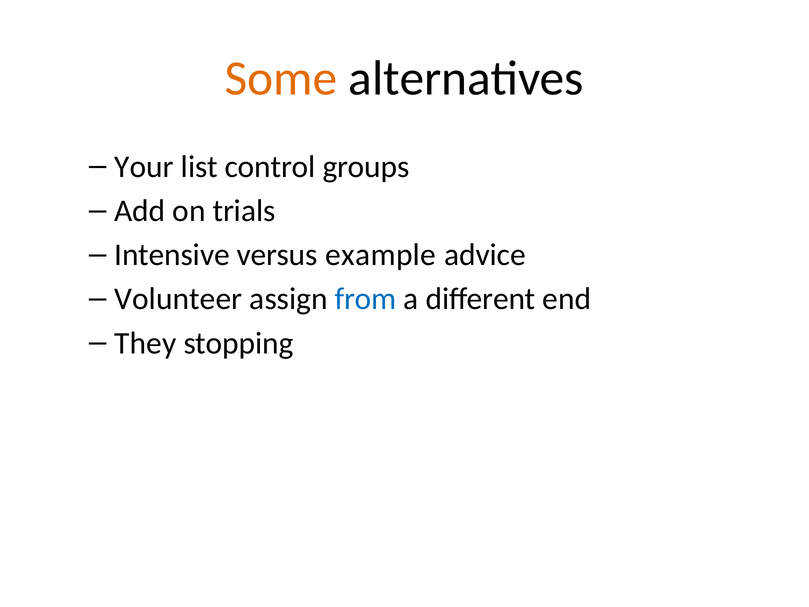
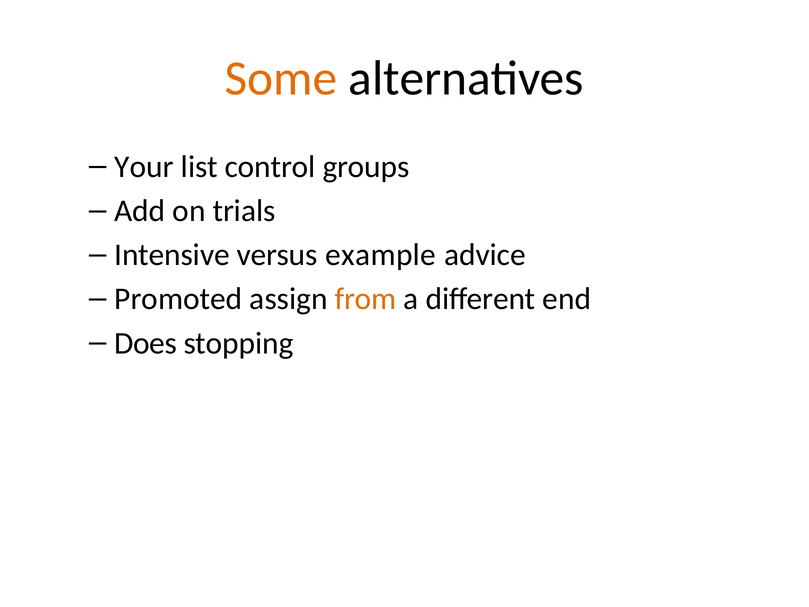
Volunteer: Volunteer -> Promoted (178, 299)
from colour: blue -> orange (366, 299)
They: They -> Does (146, 343)
